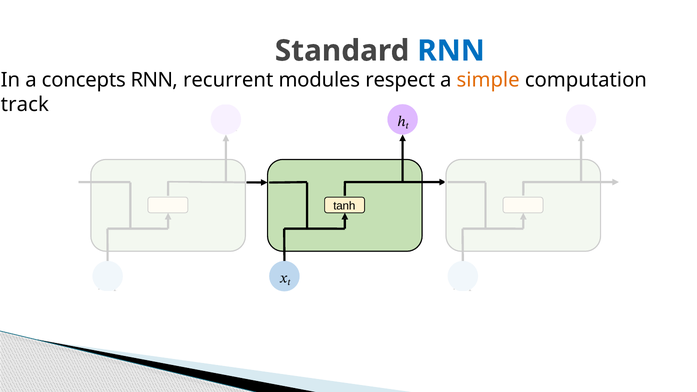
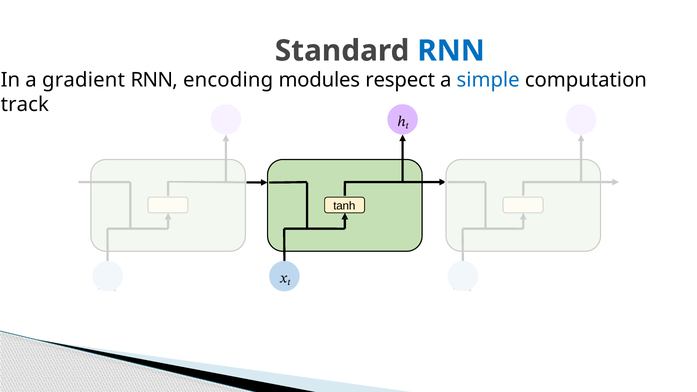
concepts: concepts -> gradient (84, 80)
recurrent: recurrent -> encoding (228, 80)
simple colour: orange -> blue (488, 80)
